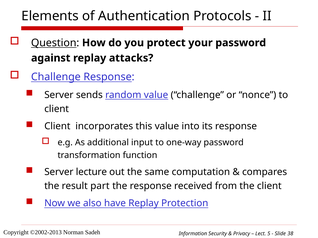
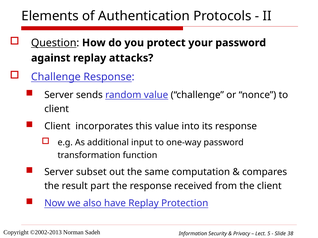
lecture: lecture -> subset (91, 172)
